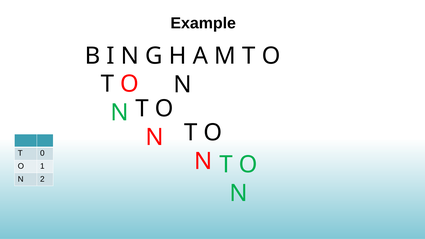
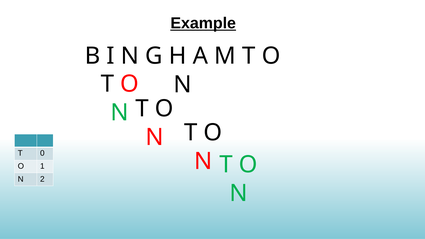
Example underline: none -> present (203, 23)
